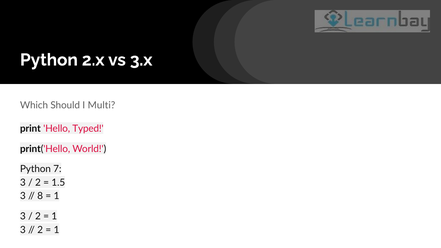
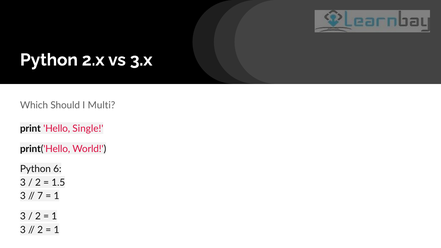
Typed: Typed -> Single (88, 129)
7: 7 -> 6 (57, 169)
8: 8 -> 7 (40, 196)
